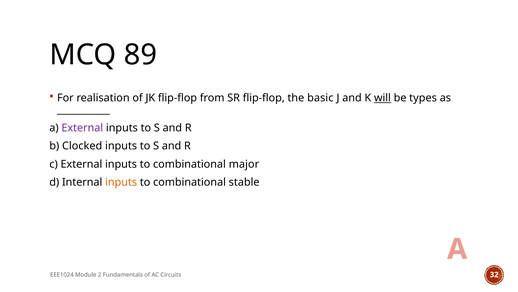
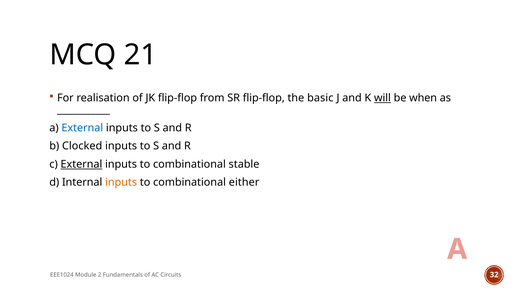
89: 89 -> 21 (141, 55)
types: types -> when (423, 98)
External colour: purple -> blue (82, 128)
External underline: none -> present (81, 164)
major: major -> stable (244, 164)
stable: stable -> either (244, 182)
